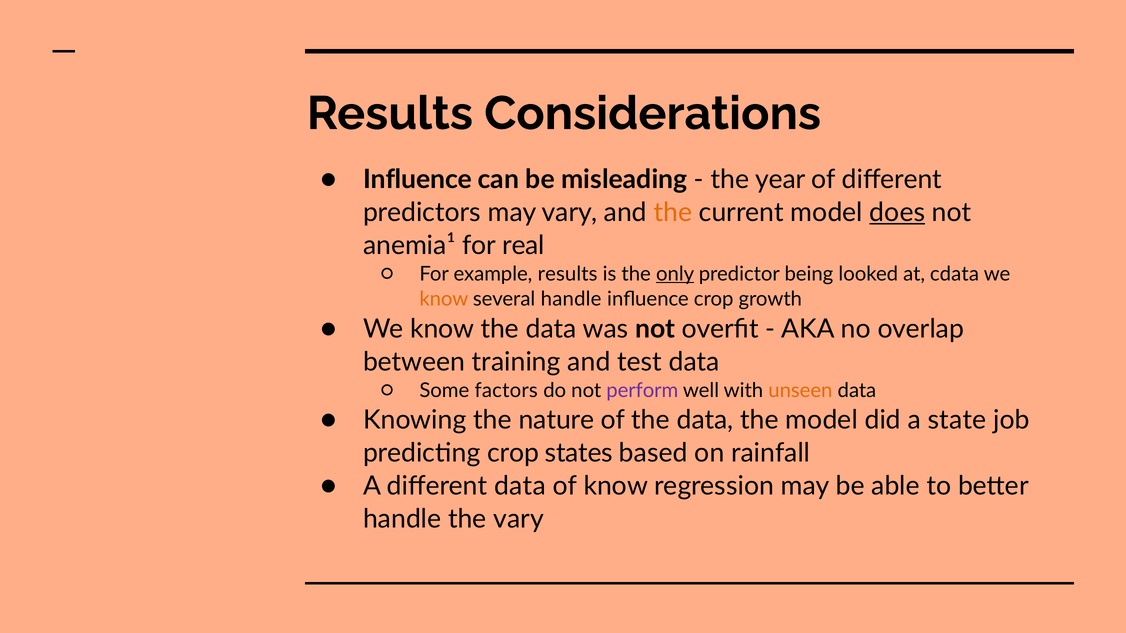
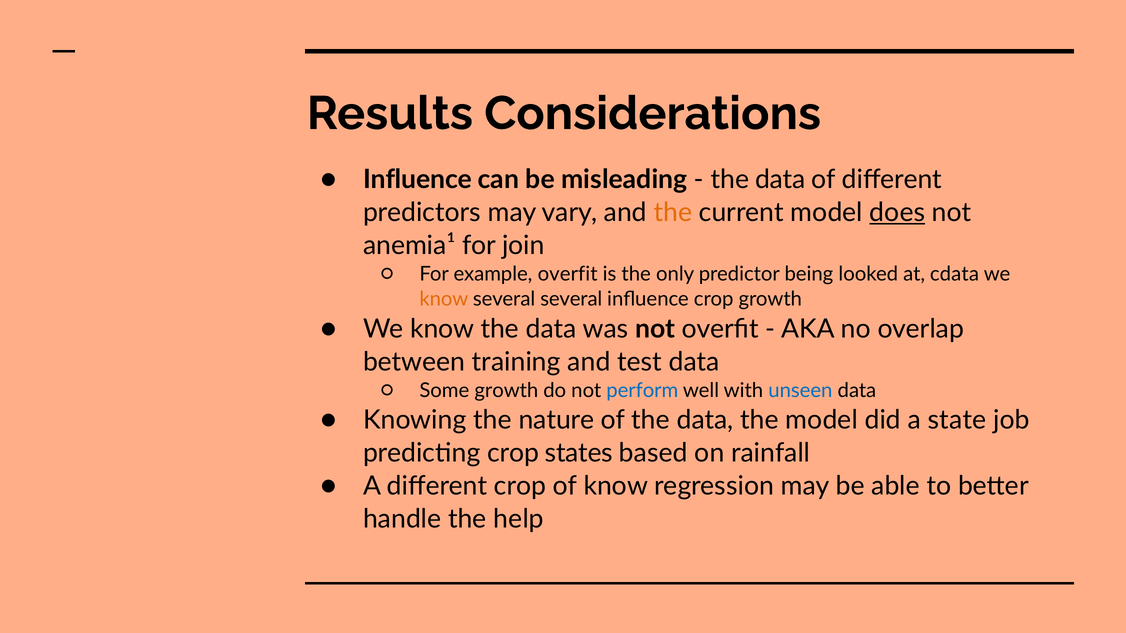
year: year -> data (780, 179)
real: real -> join (523, 245)
example results: results -> overfit (568, 274)
only underline: present -> none (675, 274)
several handle: handle -> several (571, 299)
Some factors: factors -> growth (506, 391)
perform colour: purple -> blue (642, 391)
unseen colour: orange -> blue (800, 391)
different data: data -> crop (520, 486)
the vary: vary -> help (519, 519)
